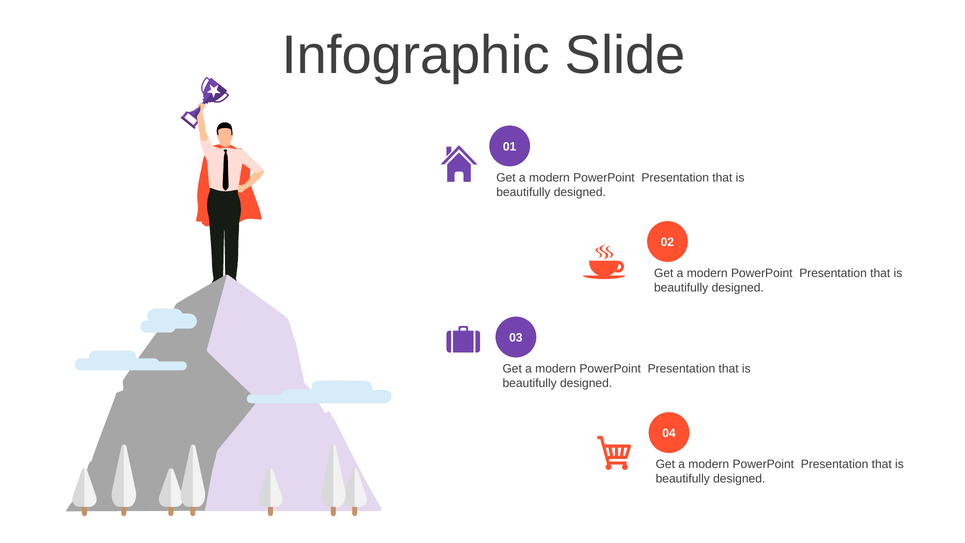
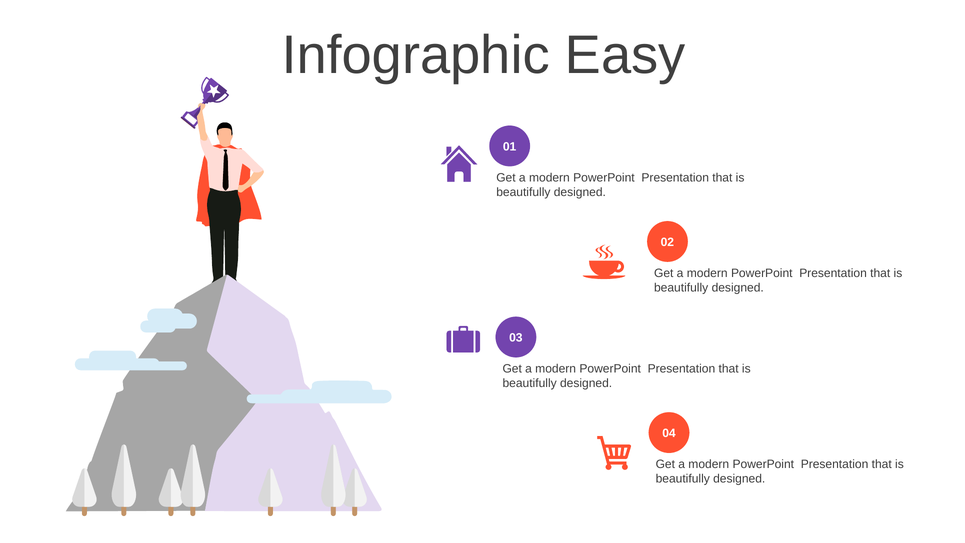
Slide: Slide -> Easy (625, 55)
